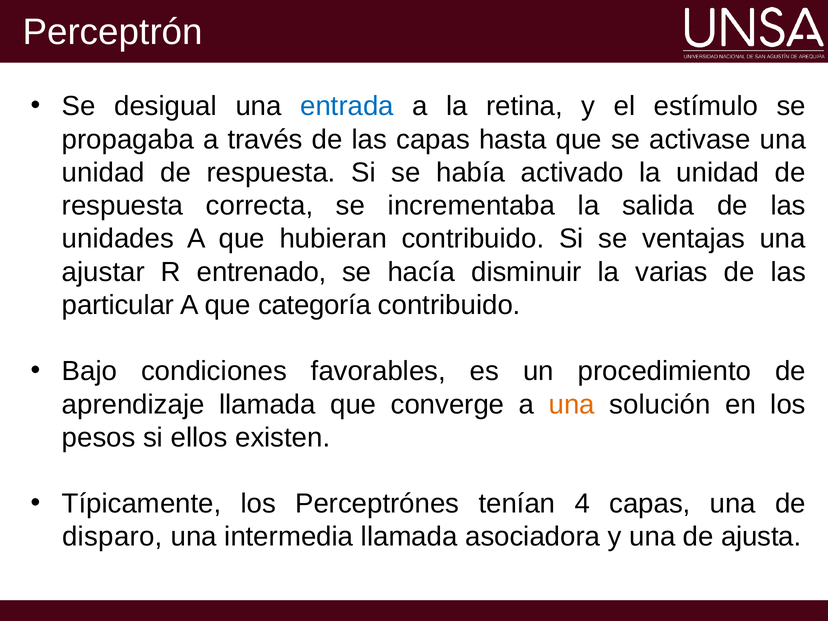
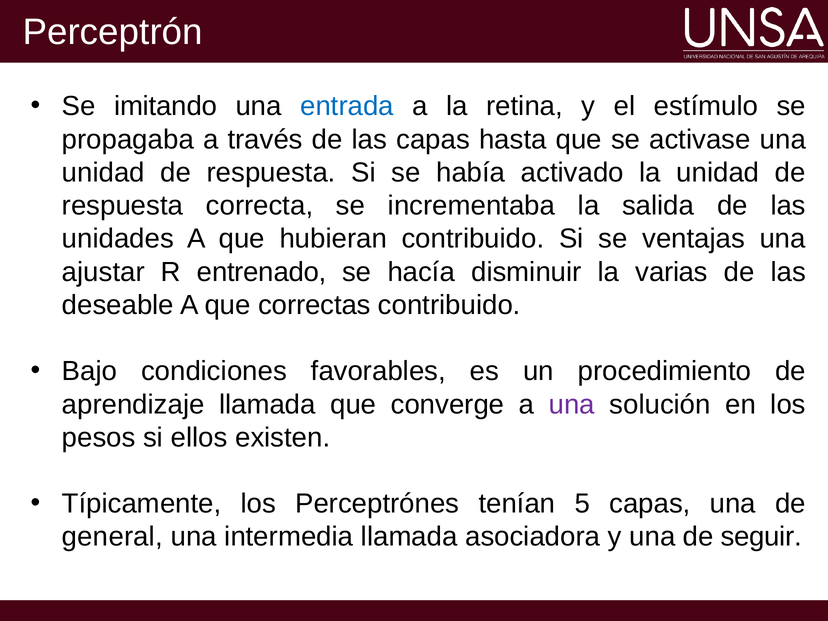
desigual: desigual -> imitando (166, 106)
particular: particular -> deseable (118, 305)
categoría: categoría -> correctas (314, 305)
una colour: orange -> purple (572, 404)
4: 4 -> 5 (582, 504)
disparo: disparo -> general (112, 537)
ajusta: ajusta -> seguir (761, 537)
